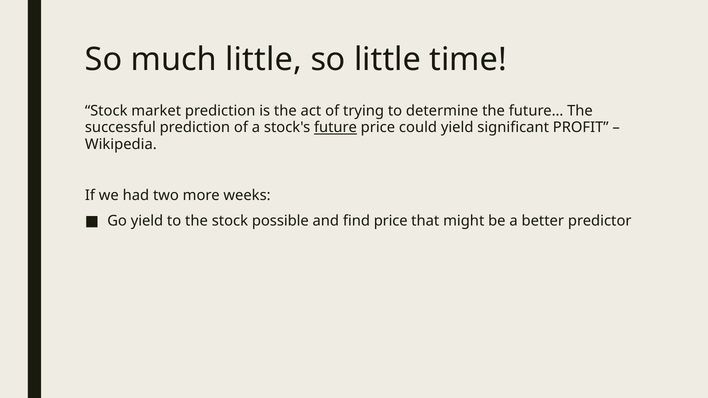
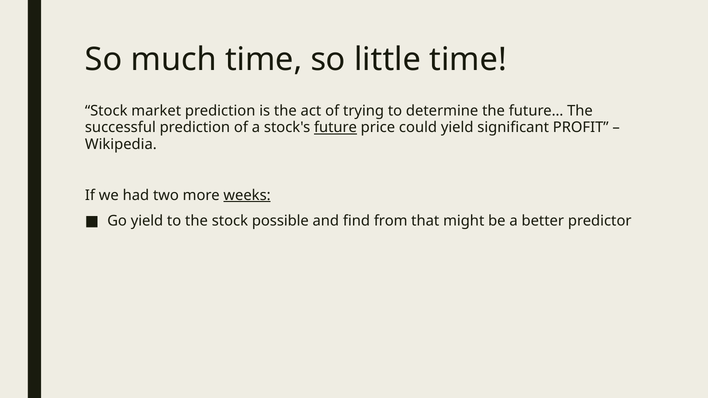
much little: little -> time (264, 59)
weeks underline: none -> present (247, 195)
find price: price -> from (391, 221)
